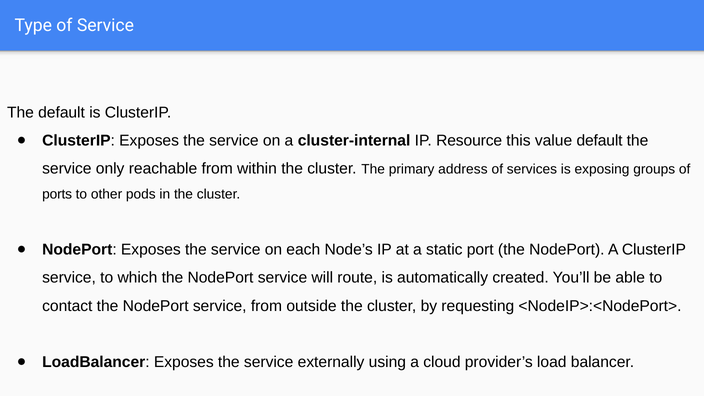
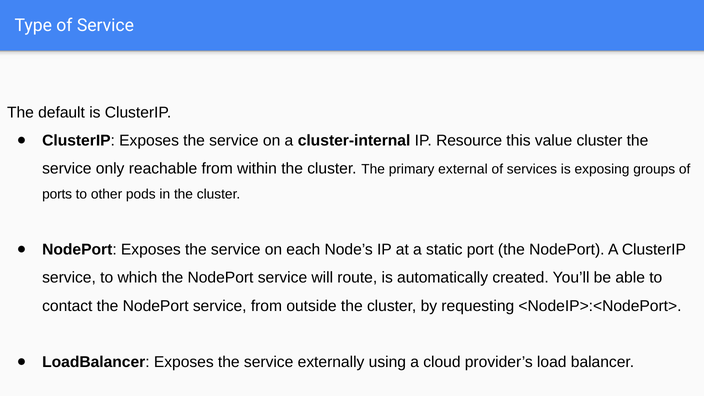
value default: default -> cluster (599, 141)
address: address -> external (463, 169)
